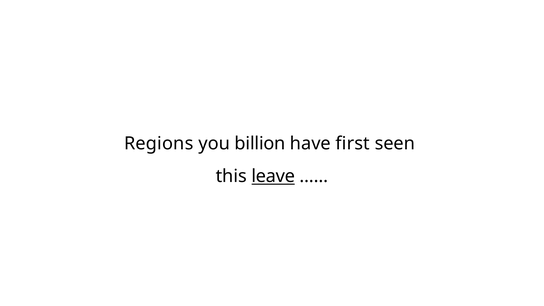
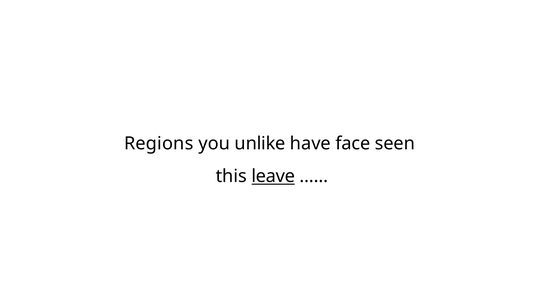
billion: billion -> unlike (260, 143)
first: first -> face (353, 143)
